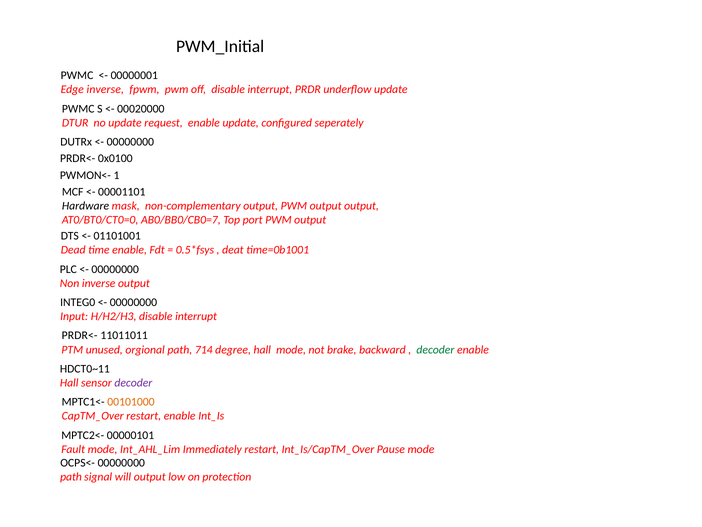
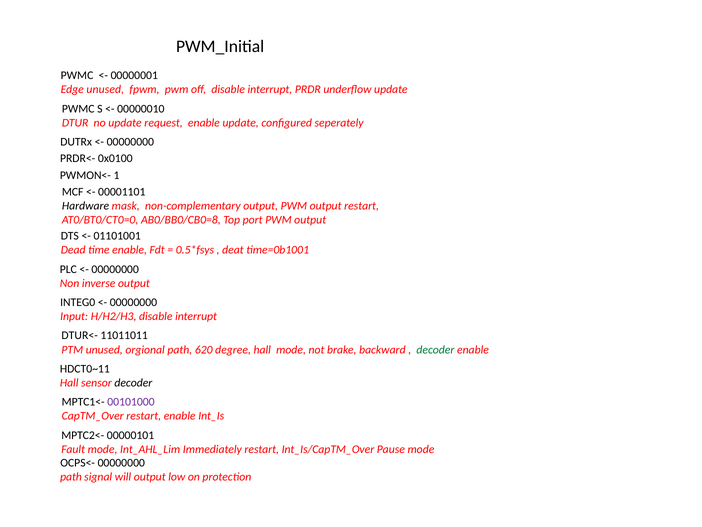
Edge inverse: inverse -> unused (105, 90)
00020000: 00020000 -> 00000010 (141, 109)
output output: output -> restart (362, 206)
AB0/BB0/CB0=7: AB0/BB0/CB0=7 -> AB0/BB0/CB0=8 (181, 220)
PRDR<-: PRDR<- -> DTUR<- (80, 335)
714: 714 -> 620 (204, 349)
decoder colour: purple -> black (133, 383)
00101000 colour: orange -> purple (131, 402)
